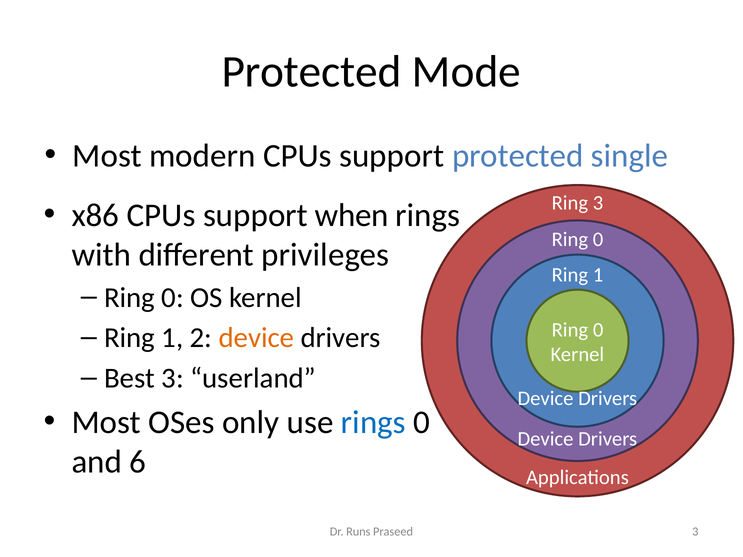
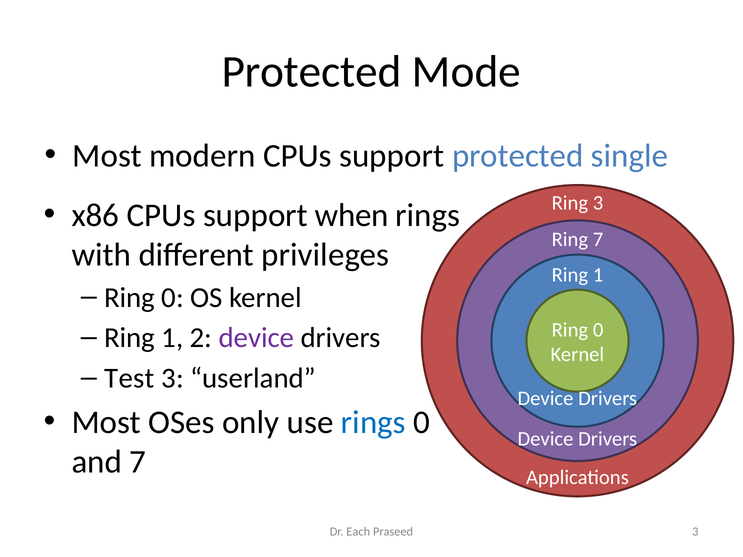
0: 0 -> 7 (598, 240)
device colour: orange -> purple (256, 338)
Best: Best -> Test (129, 378)
and 6: 6 -> 7 (138, 462)
Runs: Runs -> Each (358, 532)
